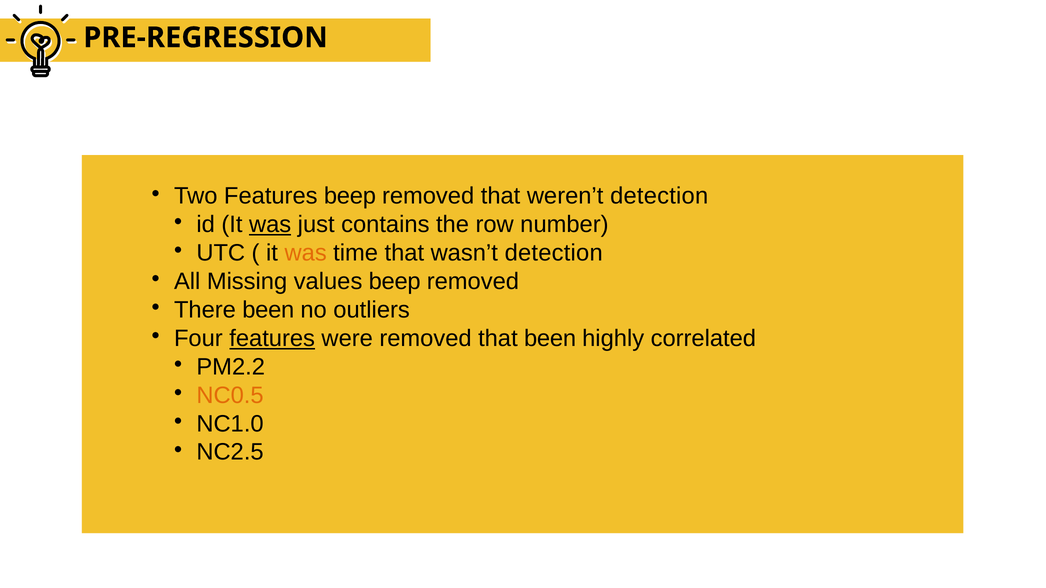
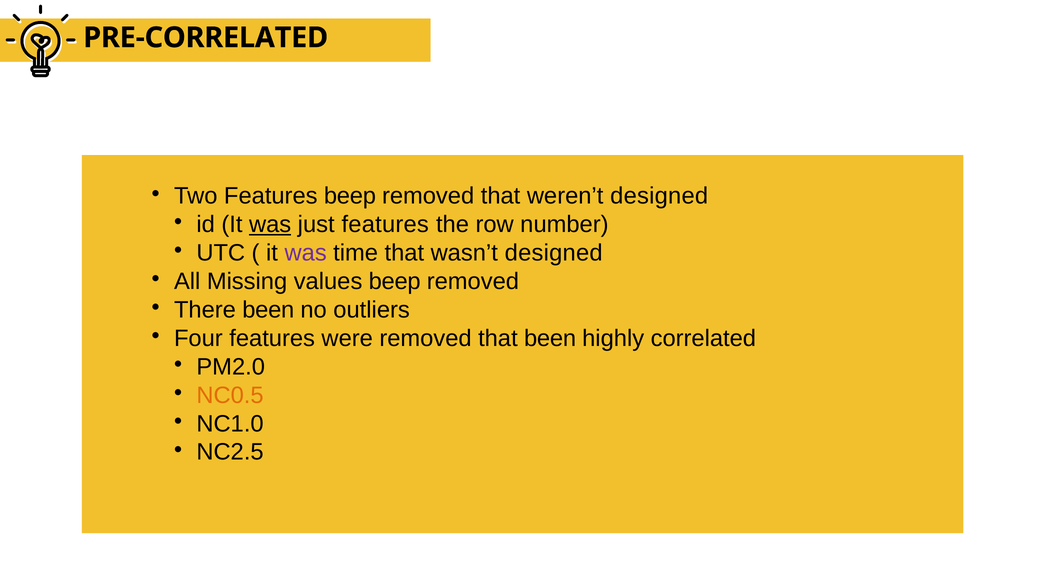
PRE-REGRESSION: PRE-REGRESSION -> PRE-CORRELATED (206, 38)
weren’t detection: detection -> designed (659, 196)
just contains: contains -> features (385, 225)
was colour: orange -> purple (306, 253)
wasn’t detection: detection -> designed (554, 253)
features underline: present -> none (272, 339)
PM2.2: PM2.2 -> PM2.0 (231, 367)
